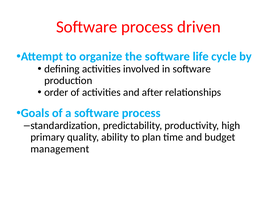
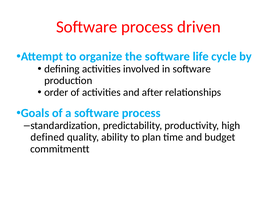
primary: primary -> defined (48, 137)
management: management -> commitmentt (60, 149)
